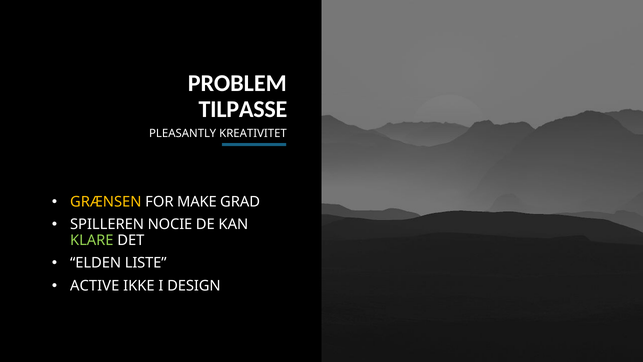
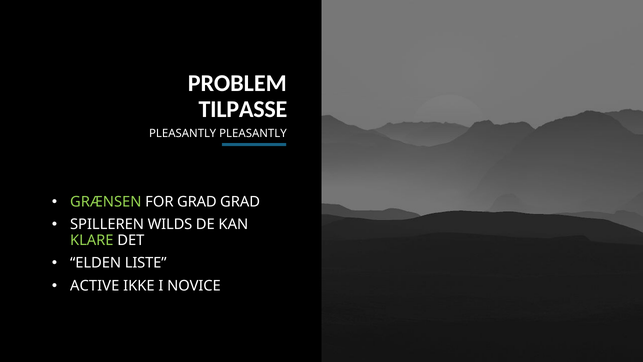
PLEASANTLY KREATIVITET: KREATIVITET -> PLEASANTLY (253, 133)
GRÆNSEN colour: yellow -> light green (106, 202)
FOR MAKE: MAKE -> GRAD (197, 202)
NOCIE: NOCIE -> WILDS (170, 224)
DESIGN: DESIGN -> NOVICE (194, 285)
